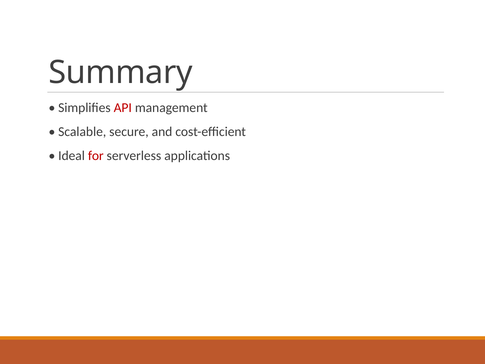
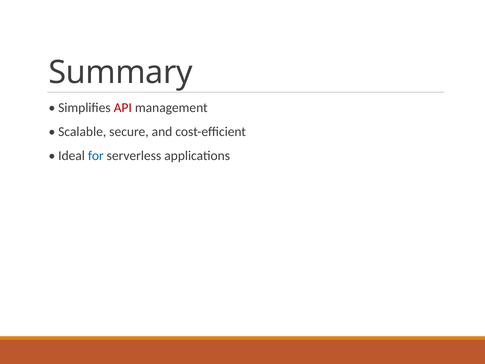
for colour: red -> blue (96, 155)
